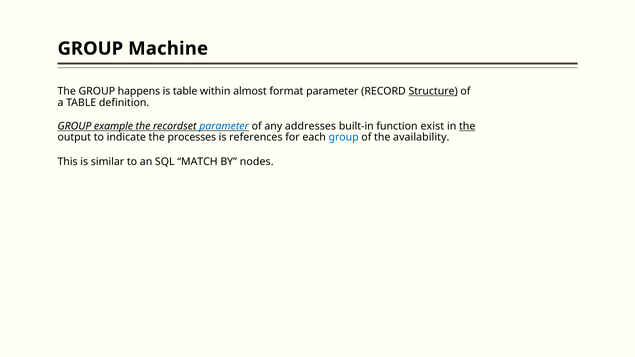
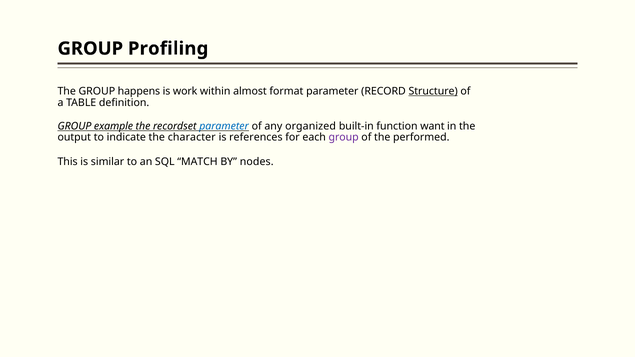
Machine: Machine -> Profiling (168, 49)
is table: table -> work (185, 91)
addresses: addresses -> organized (311, 126)
exist: exist -> want (432, 126)
the underline: present -> none (467, 126)
processes: processes -> character (192, 138)
group colour: blue -> purple (344, 138)
availability: availability -> performed (421, 138)
